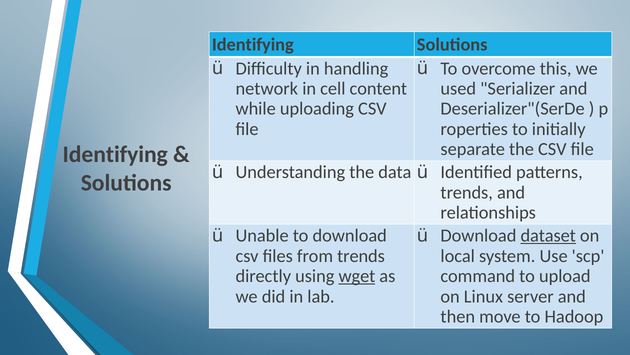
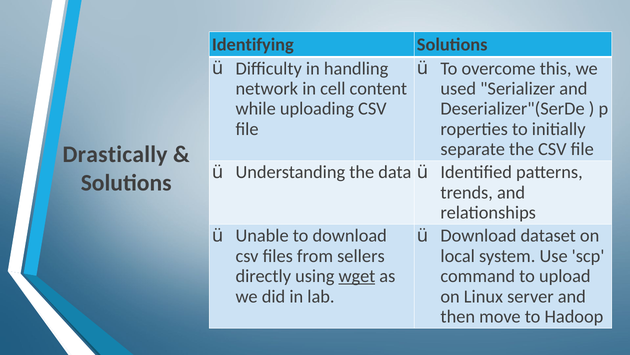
Identifying: Identifying -> Drastically (115, 154)
dataset underline: present -> none (548, 235)
from trends: trends -> sellers (361, 256)
